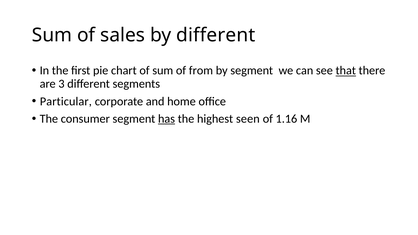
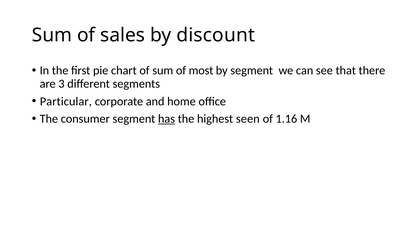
by different: different -> discount (216, 35)
from: from -> most (201, 71)
that underline: present -> none (346, 71)
